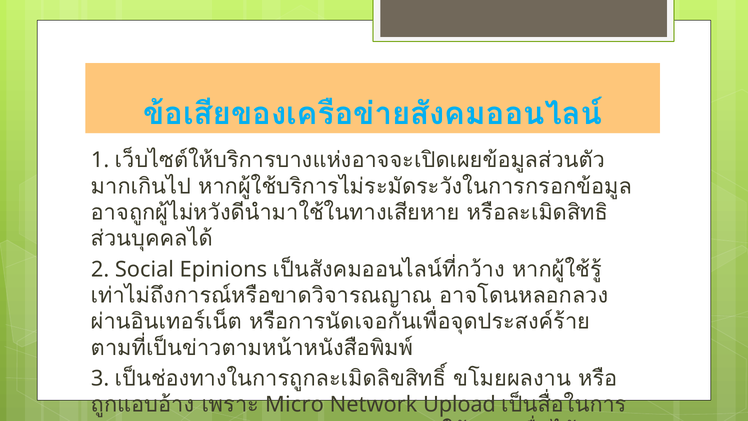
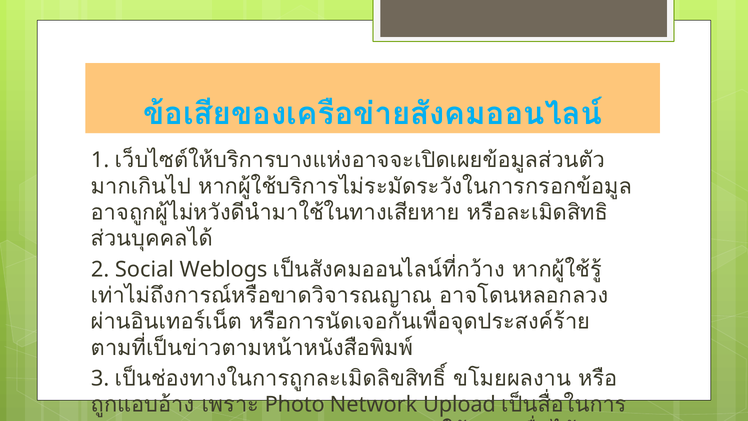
Epinions: Epinions -> Weblogs (223, 269)
Micro: Micro -> Photo (295, 404)
